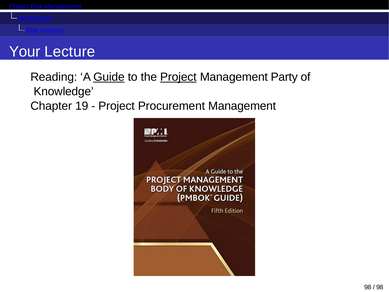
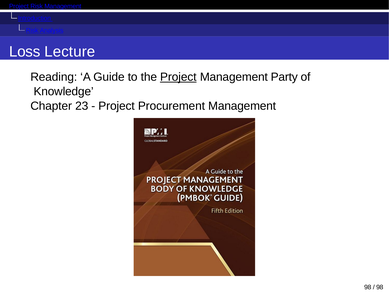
Your: Your -> Loss (25, 52)
Guide underline: present -> none (109, 77)
19: 19 -> 23 (82, 106)
